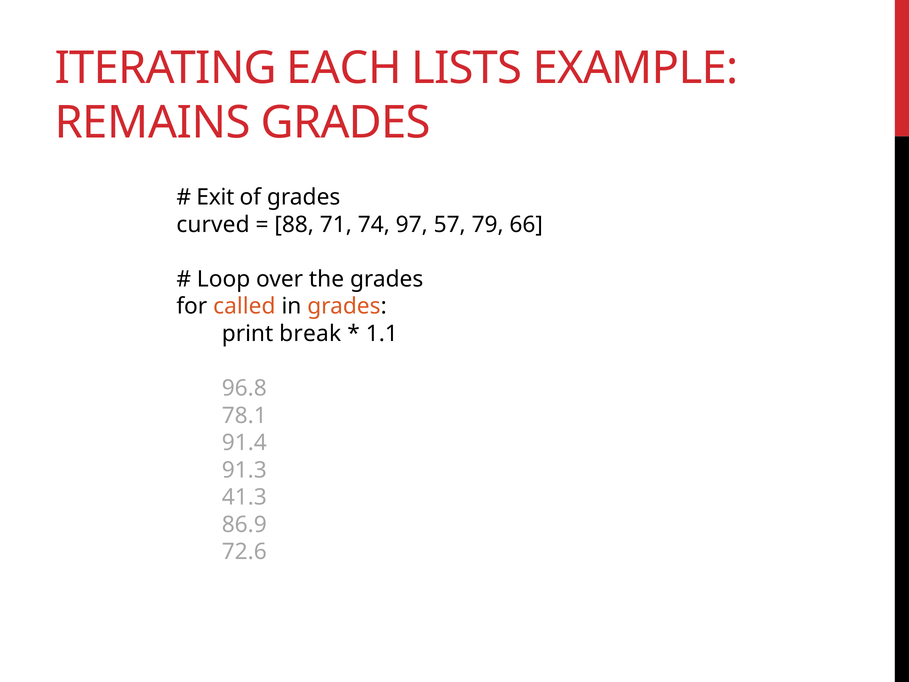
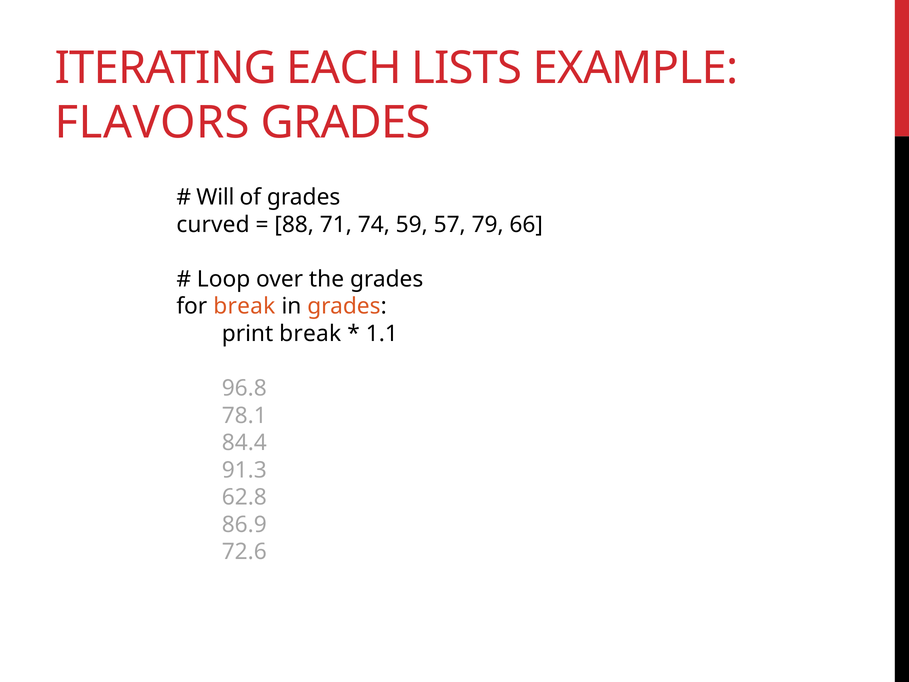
REMAINS: REMAINS -> FLAVORS (152, 123)
Exit: Exit -> Will (215, 197)
97: 97 -> 59 (412, 225)
for called: called -> break (244, 306)
91.4: 91.4 -> 84.4 (244, 443)
41.3: 41.3 -> 62.8 (244, 497)
